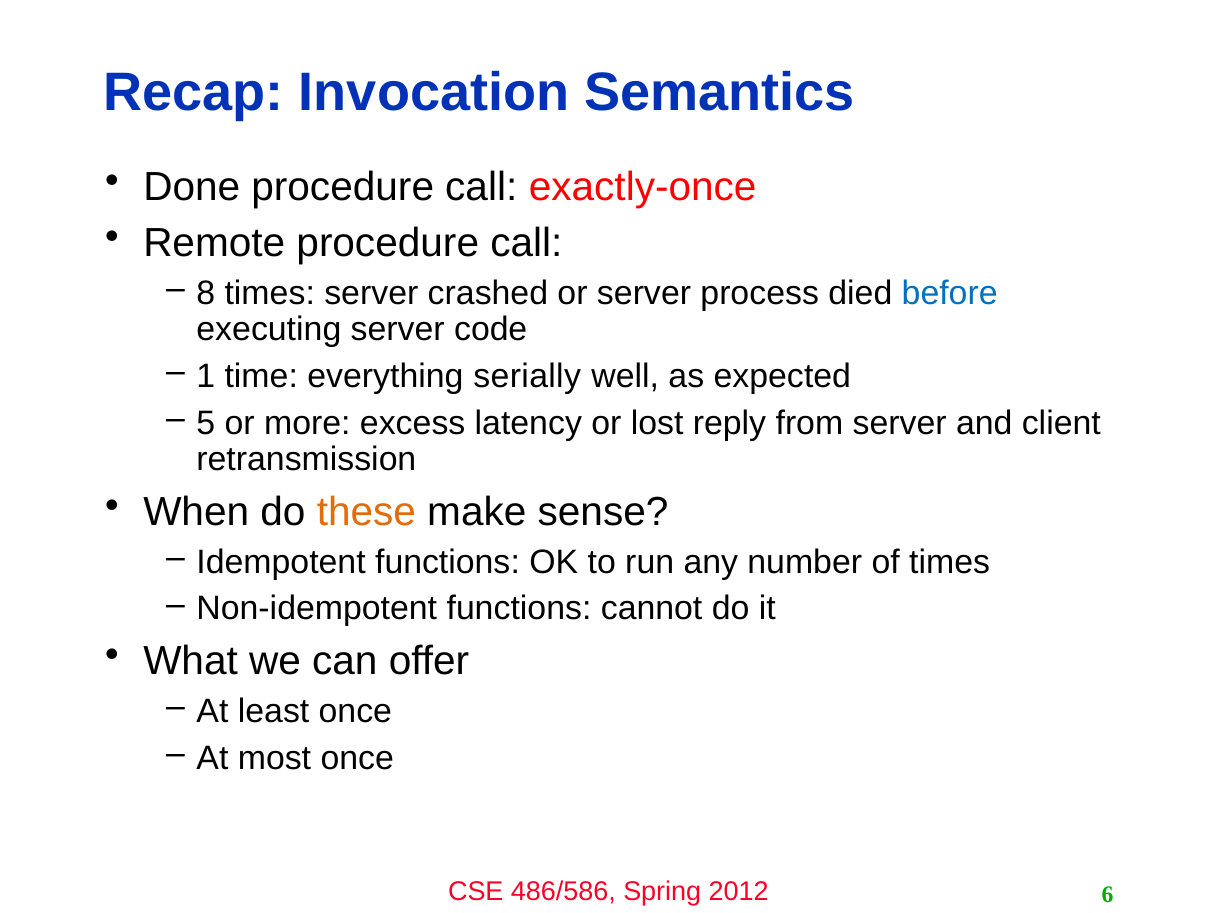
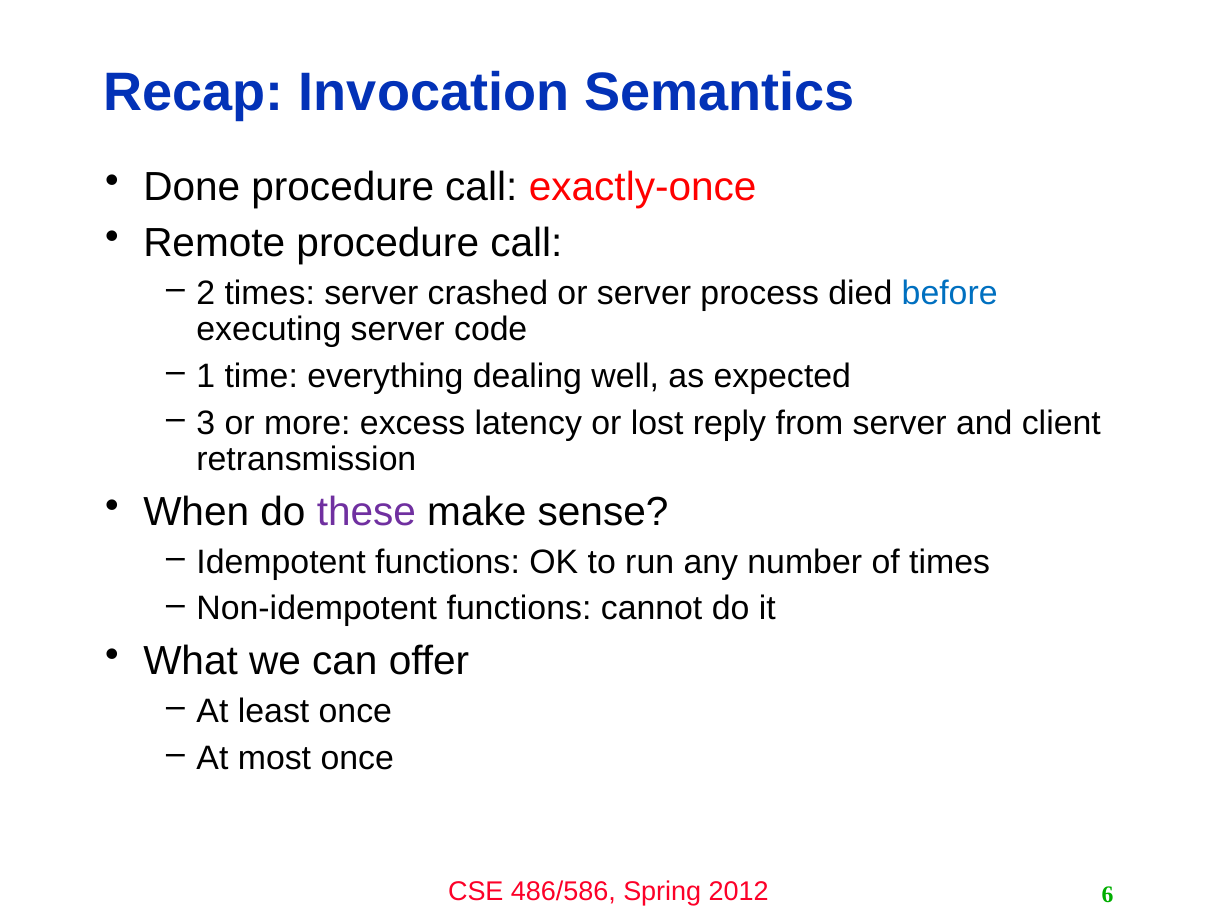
8: 8 -> 2 (206, 293)
serially: serially -> dealing (527, 376)
5: 5 -> 3 (206, 423)
these colour: orange -> purple (366, 512)
